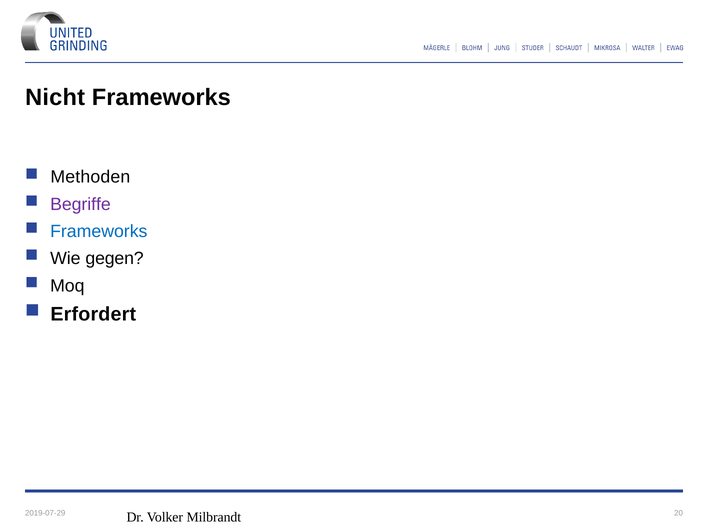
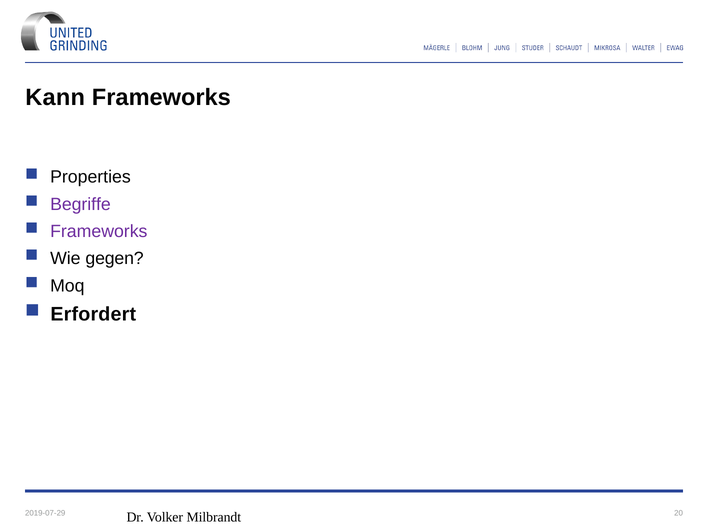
Nicht: Nicht -> Kann (55, 97)
Methoden: Methoden -> Properties (90, 177)
Frameworks colour: blue -> purple (99, 231)
